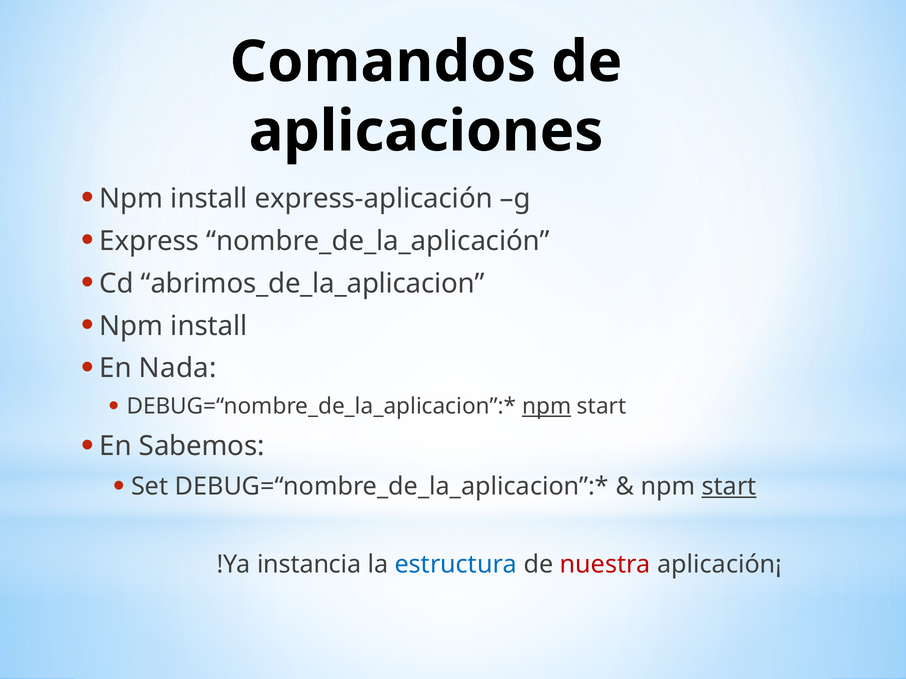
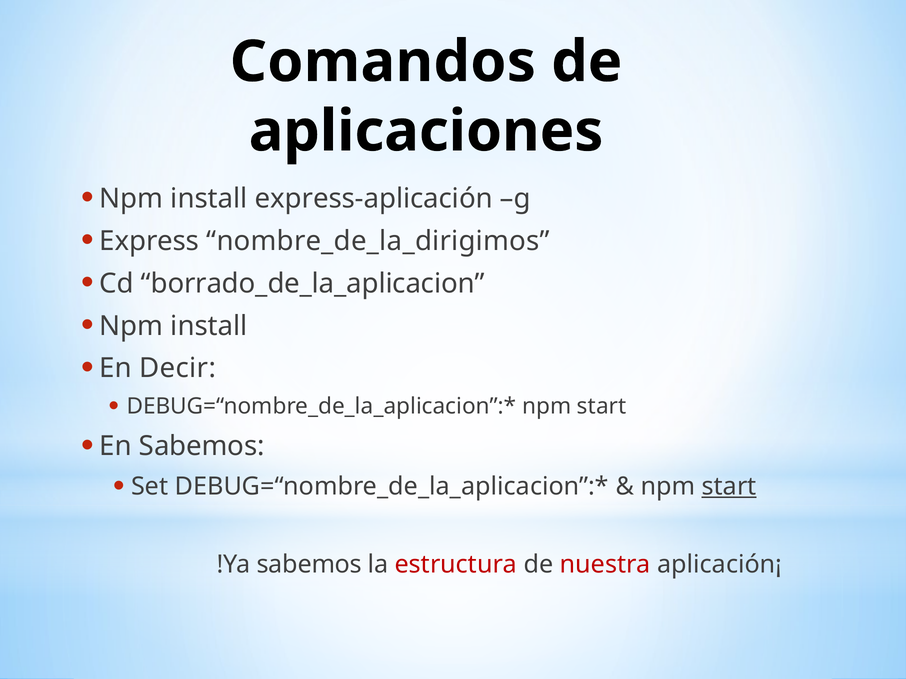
nombre_de_la_aplicación: nombre_de_la_aplicación -> nombre_de_la_dirigimos (378, 241)
abrimos_de_la_aplicacion: abrimos_de_la_aplicacion -> borrado_de_la_aplicacion (313, 284)
Nada: Nada -> Decir (178, 369)
npm underline: present -> none (547, 407)
!Ya instancia: instancia -> sabemos (309, 565)
estructura colour: blue -> red (456, 565)
